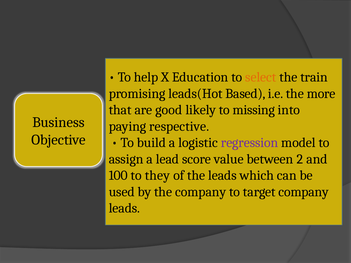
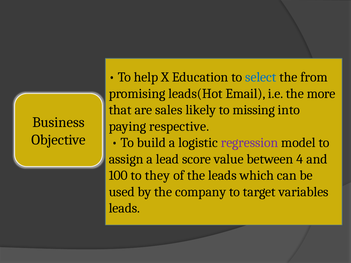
select colour: orange -> blue (261, 77)
train: train -> from (314, 77)
Based: Based -> Email (245, 94)
good: good -> sales (169, 110)
2: 2 -> 4 (300, 159)
target company: company -> variables (304, 192)
